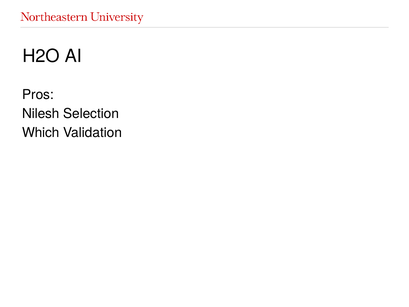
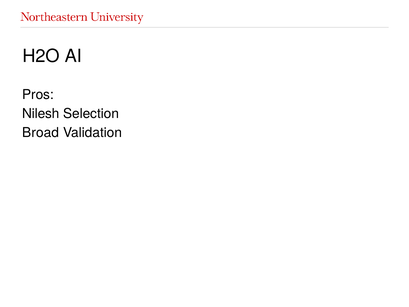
Which: Which -> Broad (41, 133)
